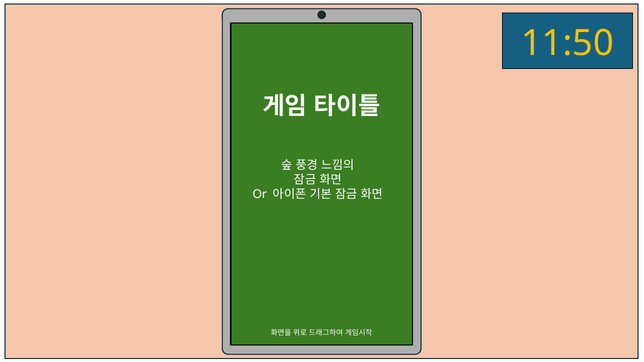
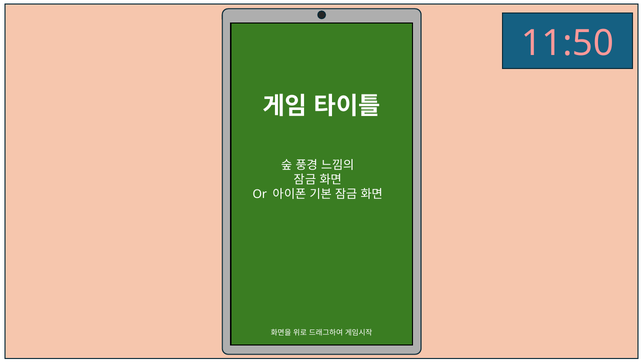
11:50 colour: yellow -> pink (567, 43)
